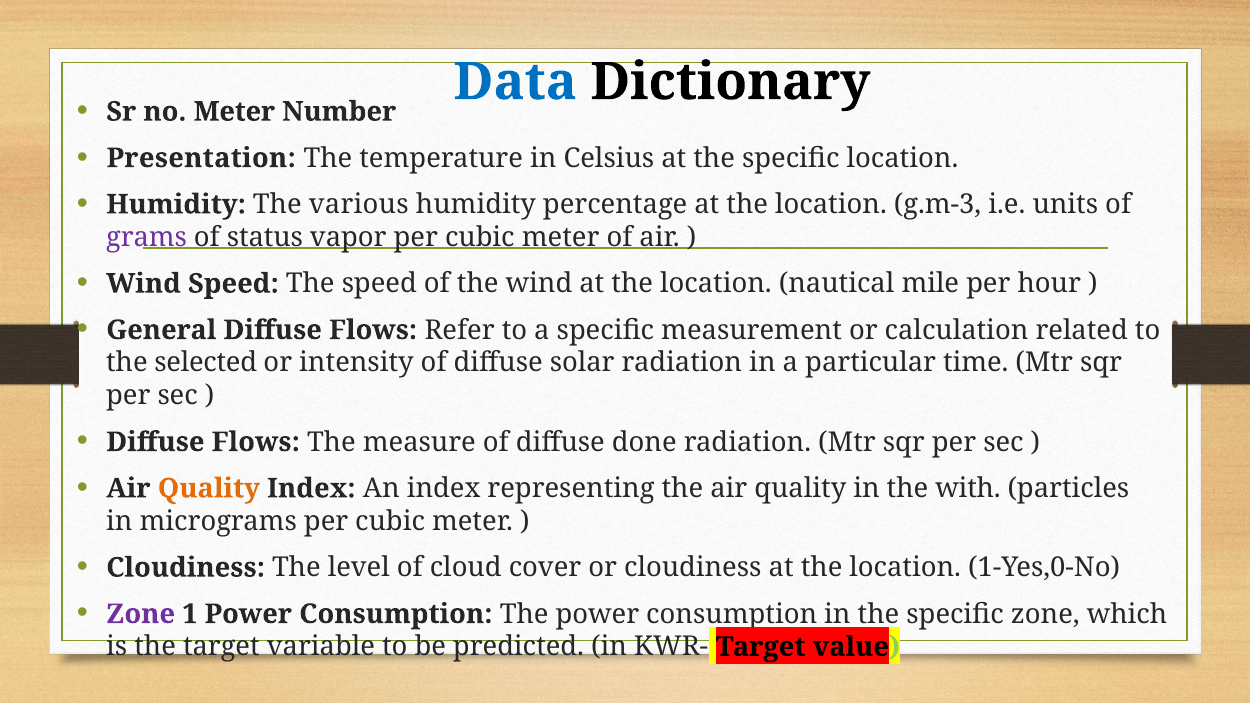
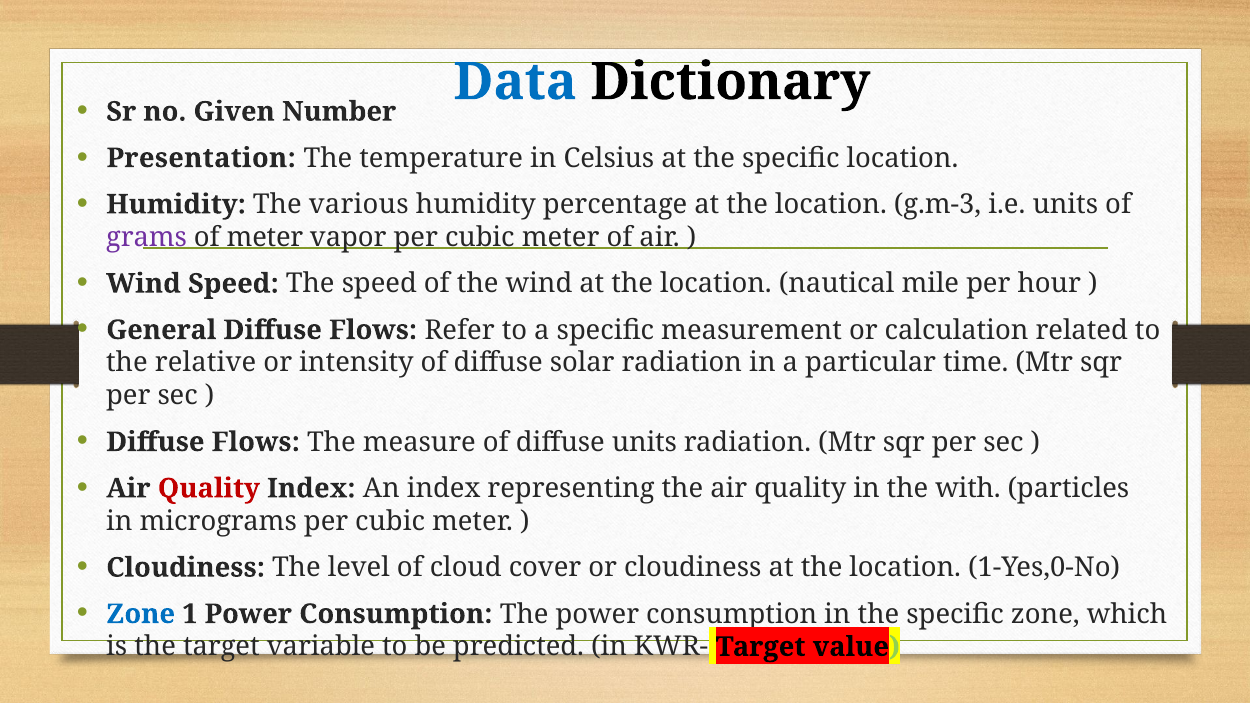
no Meter: Meter -> Given (234, 112)
of status: status -> meter (265, 237)
selected: selected -> relative (206, 363)
diffuse done: done -> units (644, 442)
Quality colour: orange -> red (209, 489)
Zone colour: purple -> blue (141, 614)
